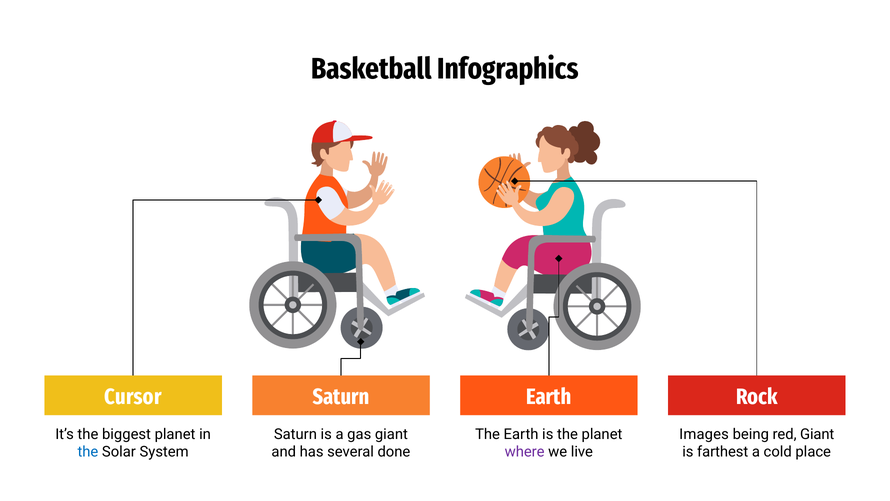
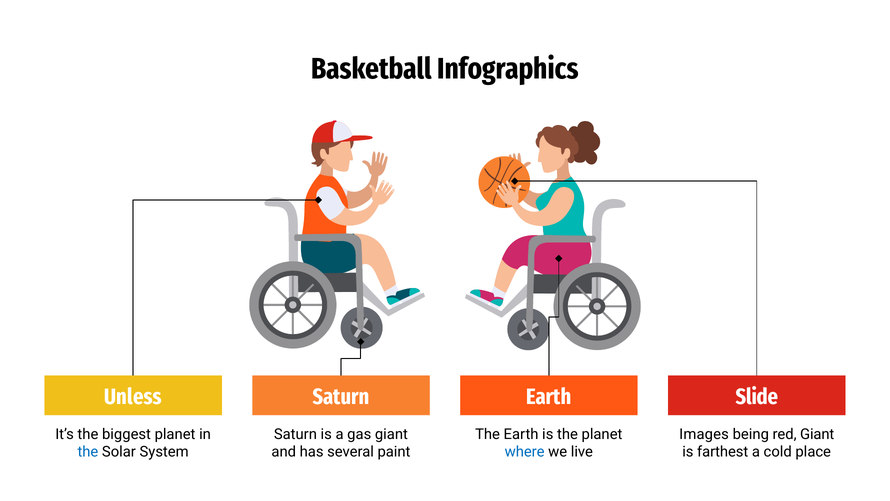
Cursor: Cursor -> Unless (133, 397)
Rock: Rock -> Slide (757, 397)
done: done -> paint (394, 452)
where colour: purple -> blue (525, 452)
